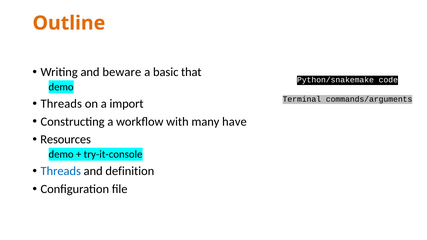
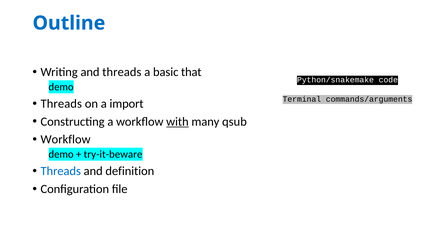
Outline colour: orange -> blue (69, 23)
and beware: beware -> threads (122, 72)
with underline: none -> present (177, 122)
have: have -> qsub (234, 122)
Resources: Resources -> Workflow (66, 140)
try-it-console: try-it-console -> try-it-beware (113, 154)
